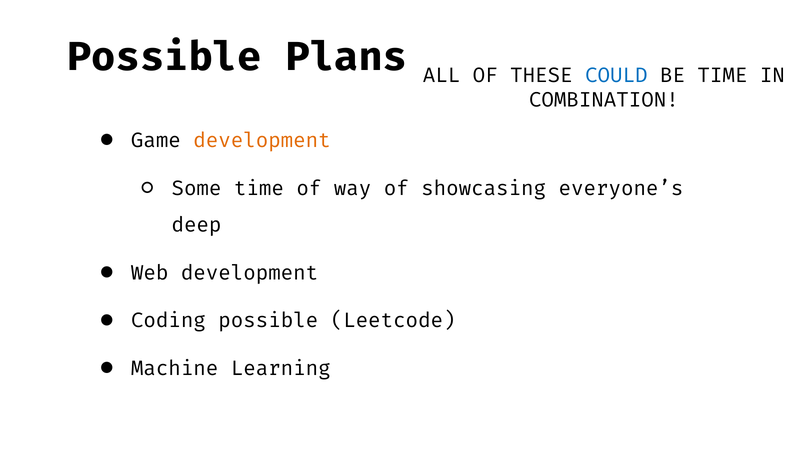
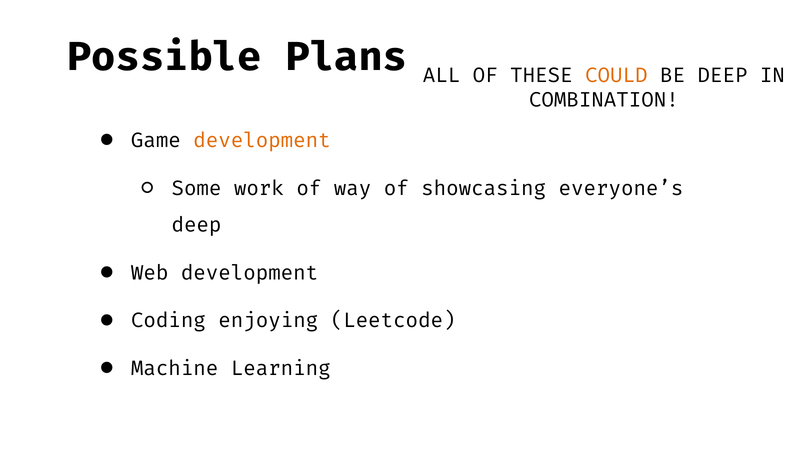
COULD colour: blue -> orange (616, 76)
BE TIME: TIME -> DEEP (722, 76)
Some time: time -> work (259, 188)
Coding possible: possible -> enjoying (268, 321)
